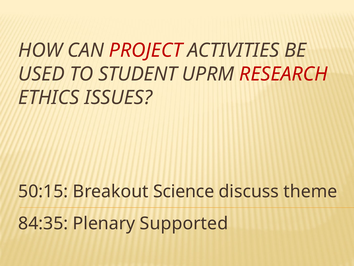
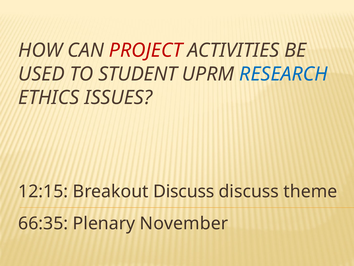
RESEARCH colour: red -> blue (284, 74)
50:15: 50:15 -> 12:15 (43, 191)
Breakout Science: Science -> Discuss (184, 191)
84:35: 84:35 -> 66:35 (43, 223)
Supported: Supported -> November (184, 223)
